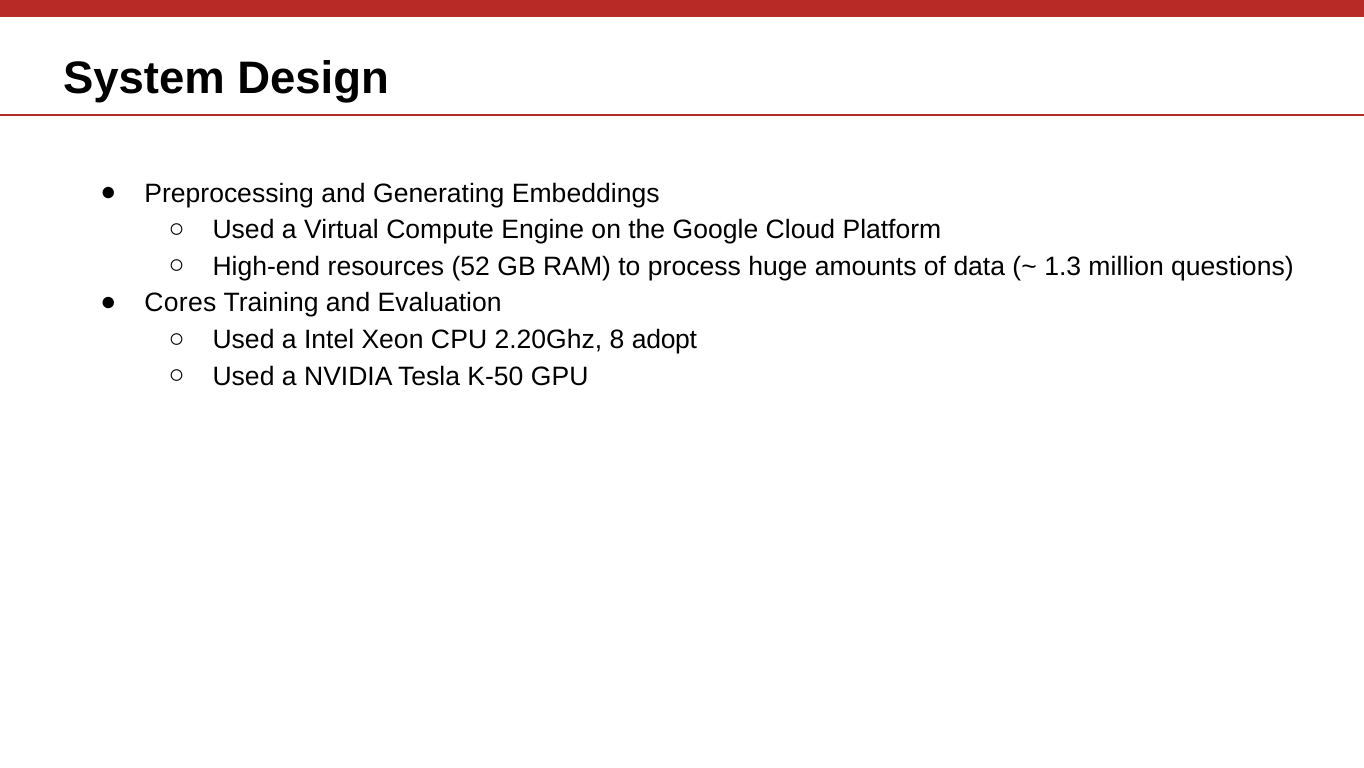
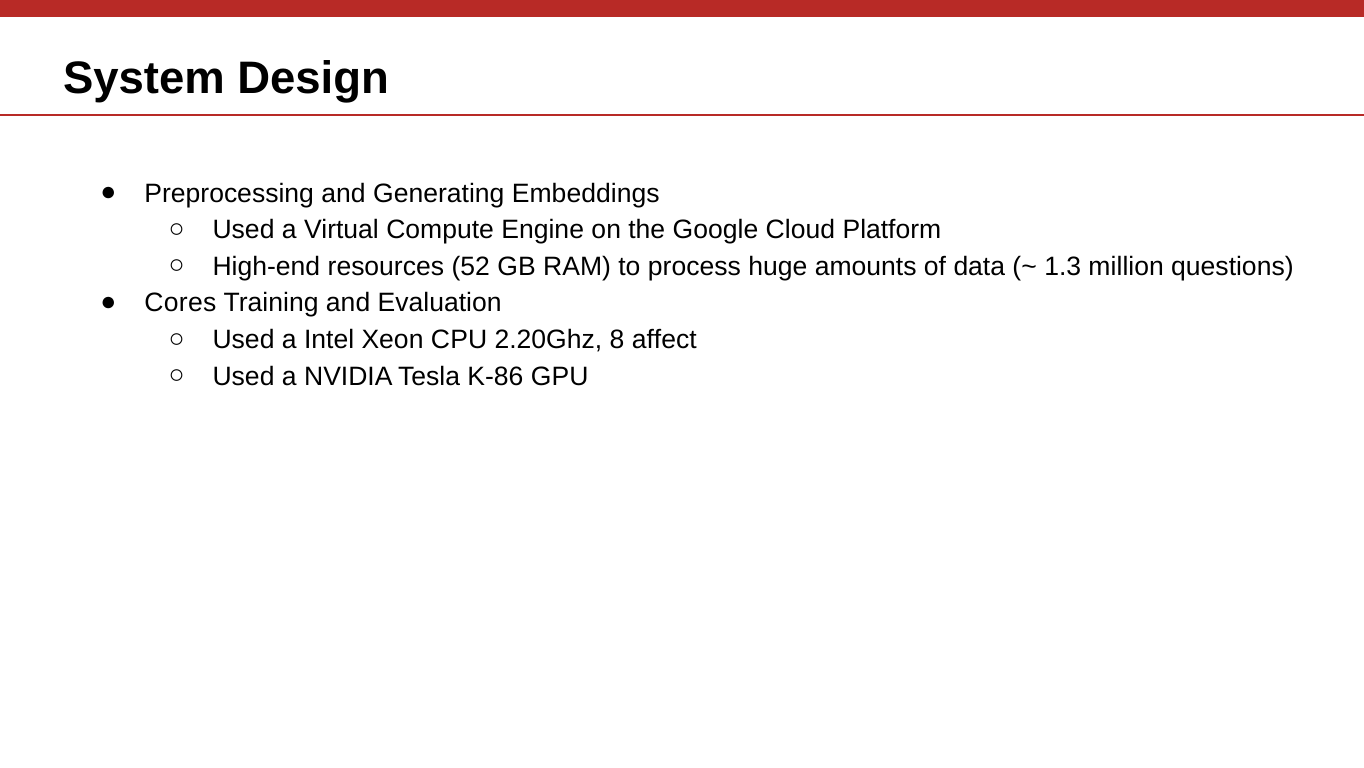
adopt: adopt -> affect (664, 339)
K-50: K-50 -> K-86 (495, 376)
